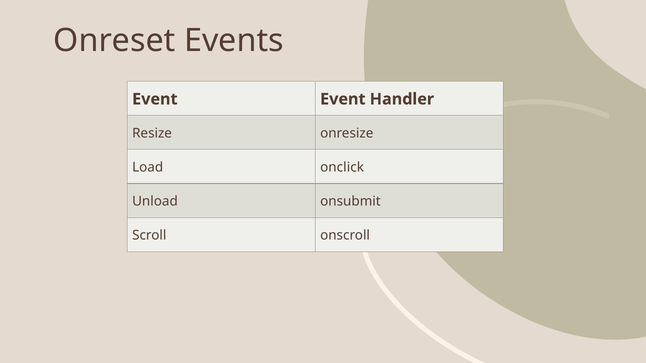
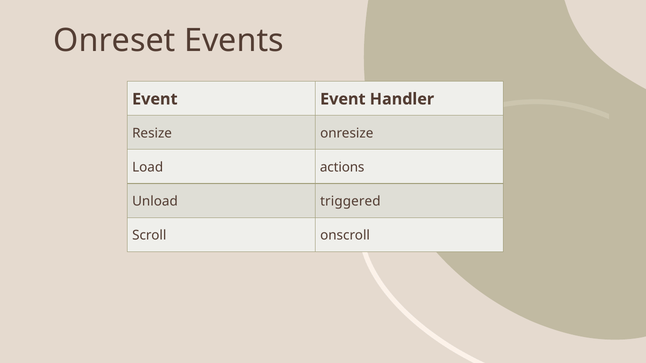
onclick: onclick -> actions (342, 167)
onsubmit: onsubmit -> triggered (350, 202)
